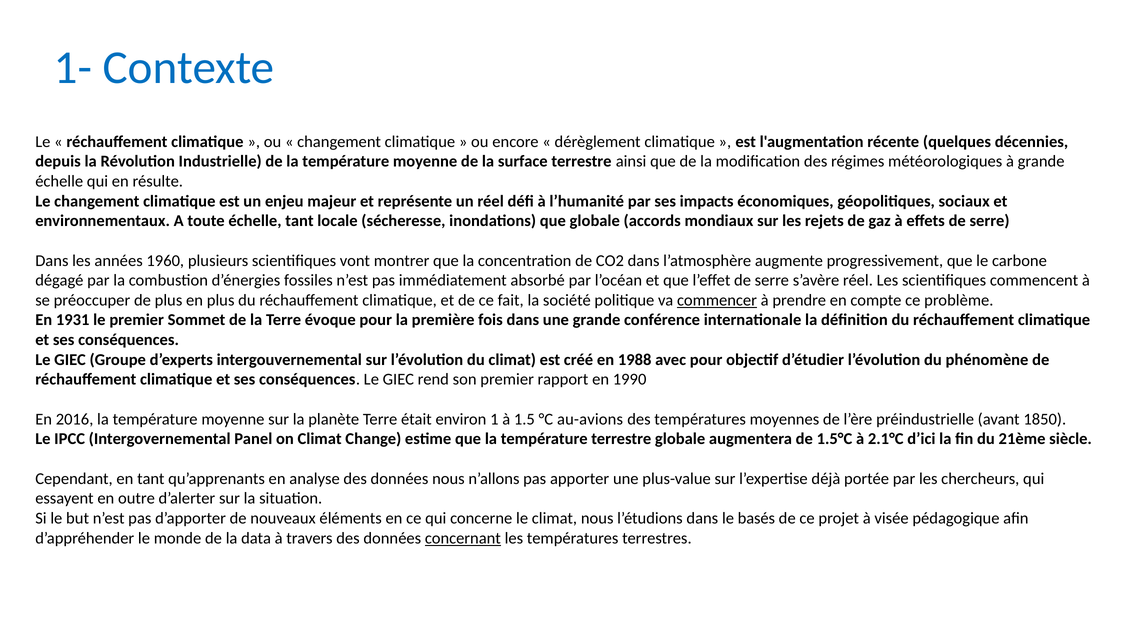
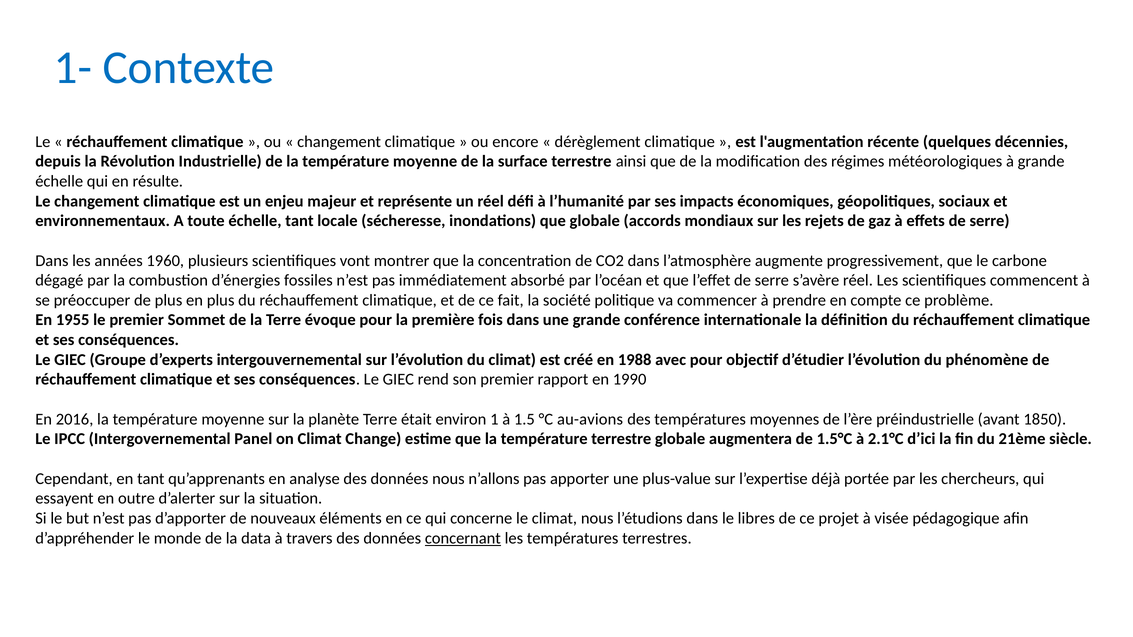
commencer underline: present -> none (717, 300)
1931: 1931 -> 1955 (73, 320)
basés: basés -> libres (756, 519)
